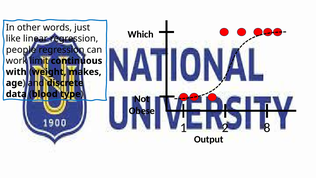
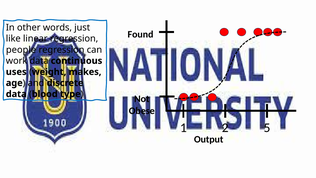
Which: Which -> Found (141, 34)
work limit: limit -> data (39, 61)
with: with -> uses (16, 72)
8: 8 -> 5 (267, 128)
